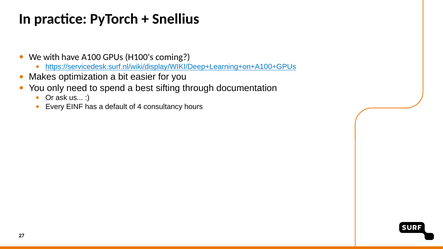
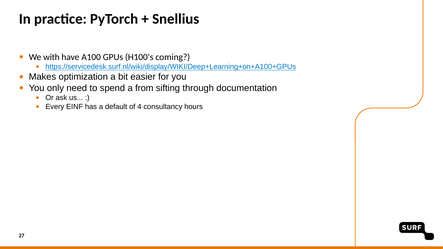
best: best -> from (144, 88)
